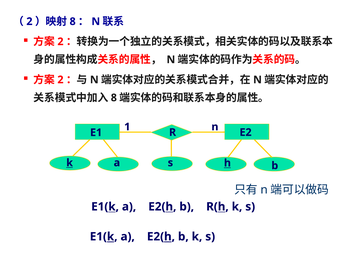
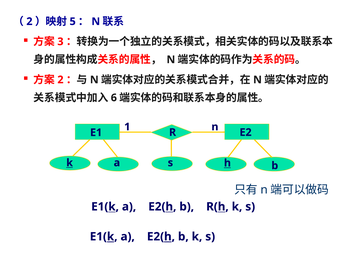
8: 8 -> 5 (73, 21)
2: 2 -> 3 (60, 42)
8: 8 -> 6 (114, 98)
